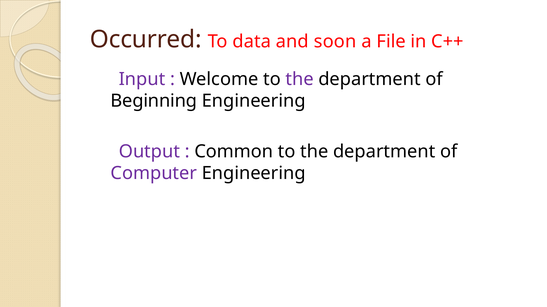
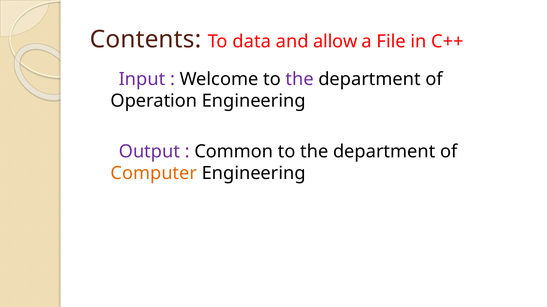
Occurred: Occurred -> Contents (146, 40)
soon: soon -> allow (335, 42)
Beginning: Beginning -> Operation (154, 101)
Computer colour: purple -> orange (154, 174)
